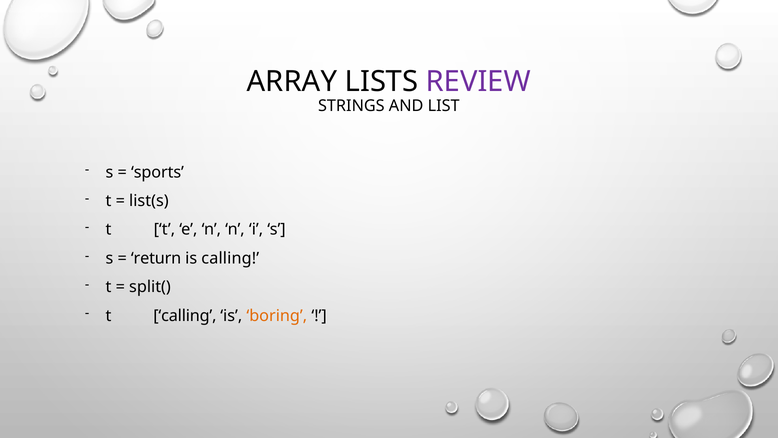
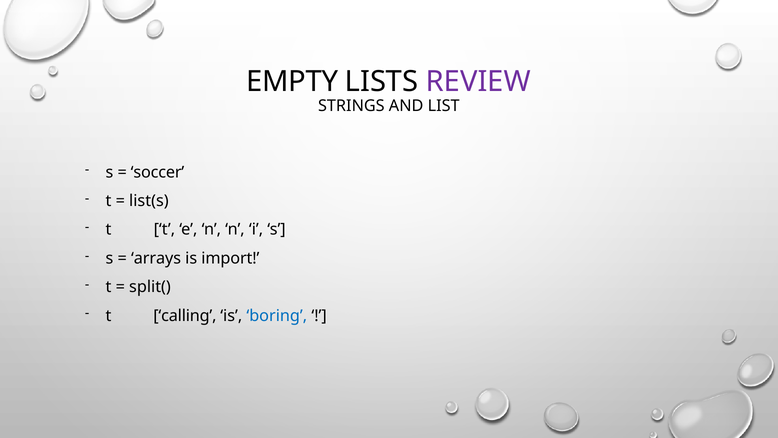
ARRAY: ARRAY -> EMPTY (292, 81)
sports: sports -> soccer (158, 172)
return: return -> arrays (156, 258)
is calling: calling -> import (230, 258)
boring colour: orange -> blue (277, 315)
